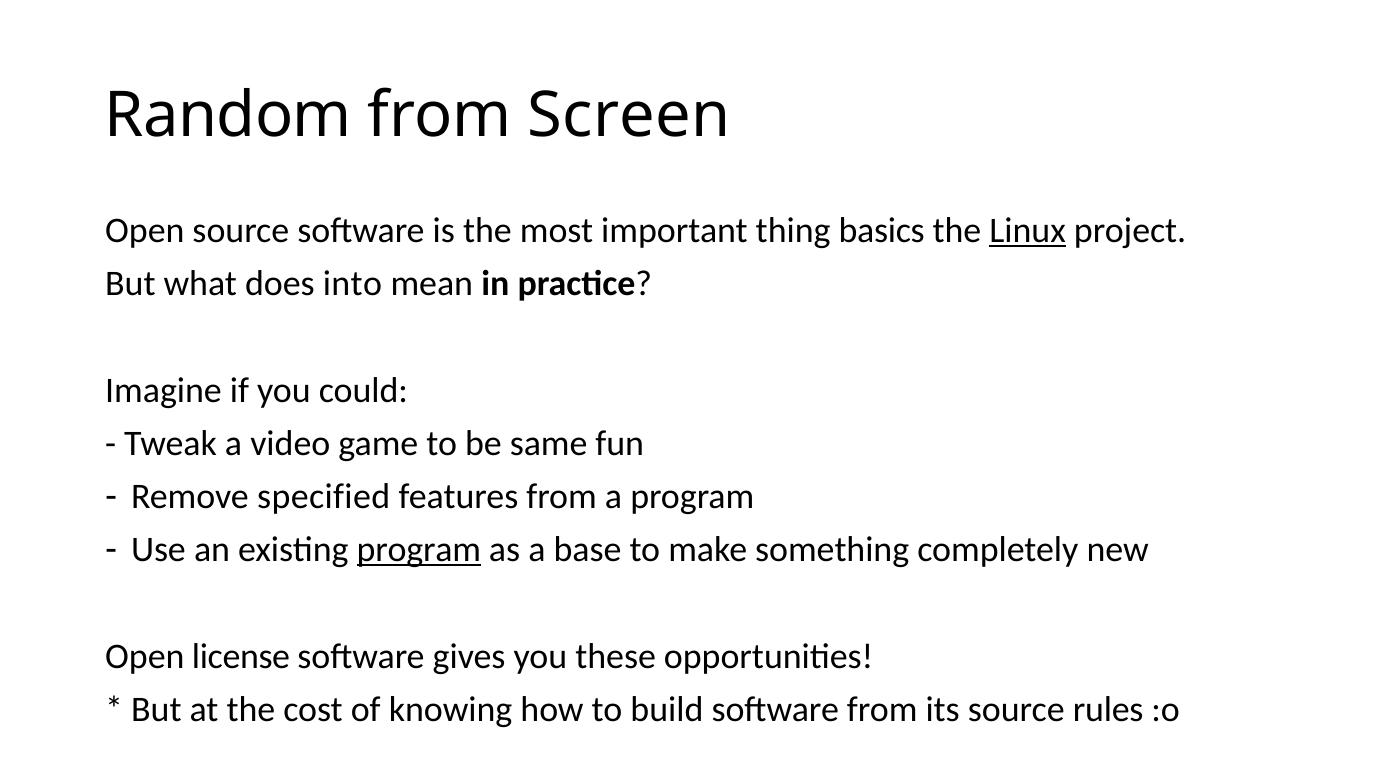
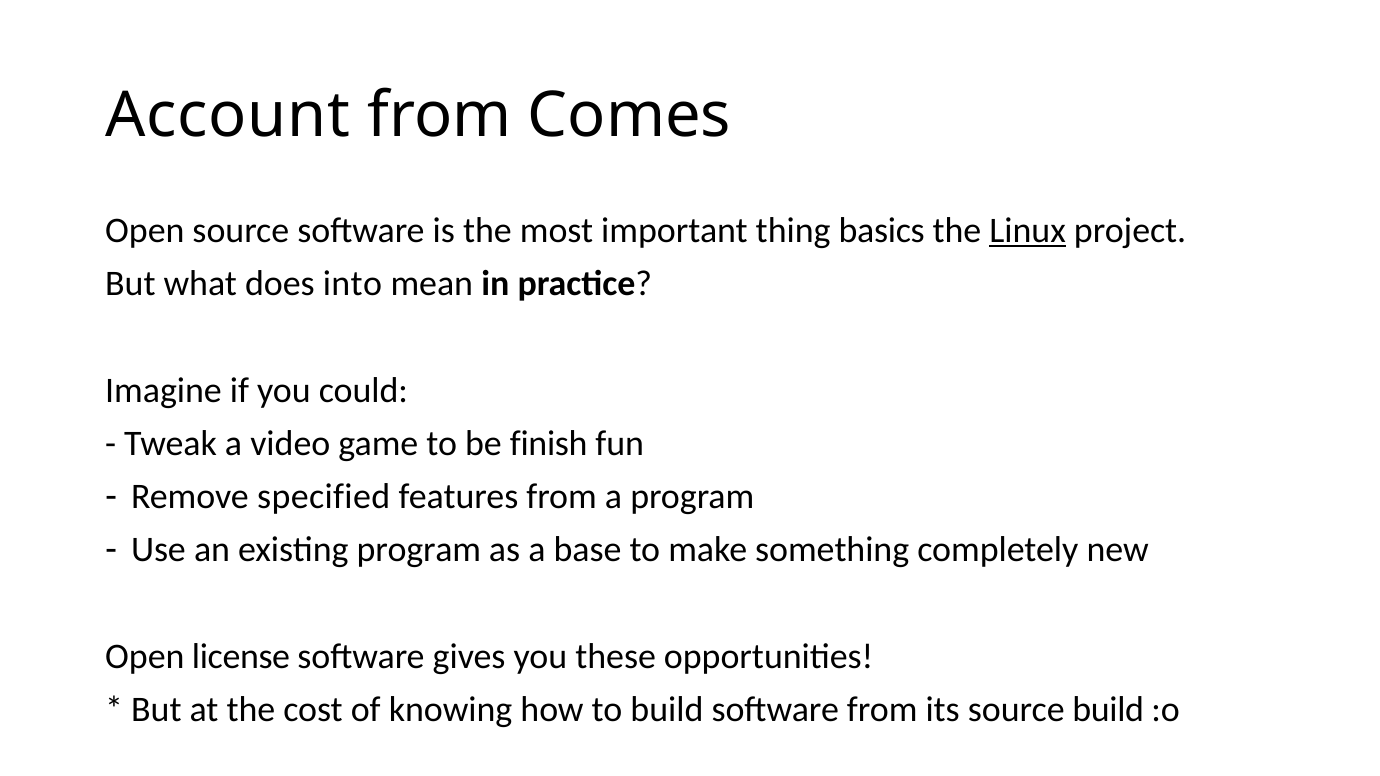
Random: Random -> Account (228, 116)
Screen: Screen -> Comes (629, 116)
same: same -> finish (549, 444)
program underline: present -> none (419, 550)
source rules: rules -> build (1108, 710)
